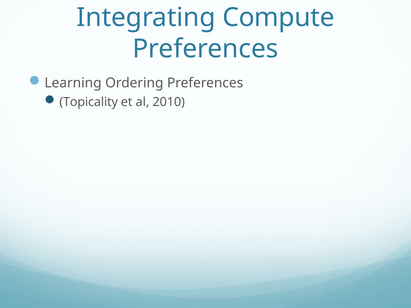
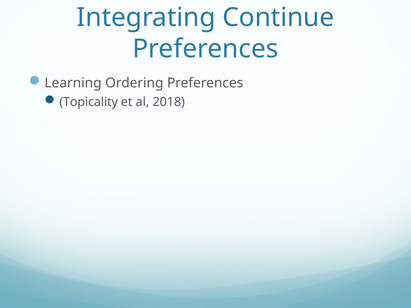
Compute: Compute -> Continue (278, 17)
2010: 2010 -> 2018 (169, 102)
